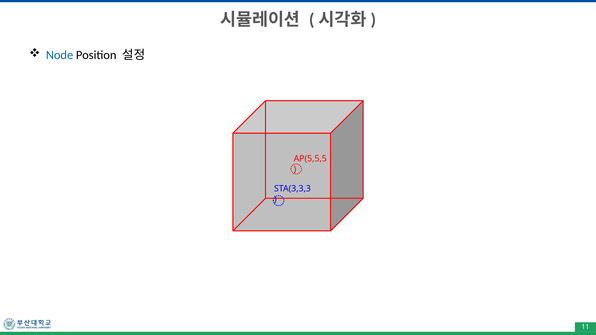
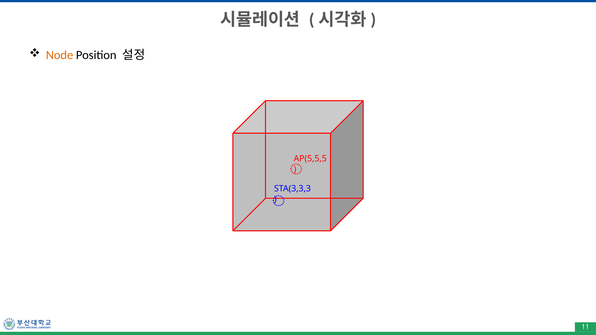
Node colour: blue -> orange (60, 55)
